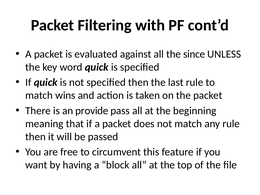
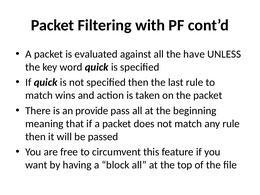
since: since -> have (194, 54)
